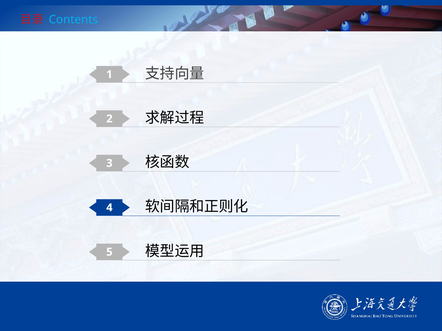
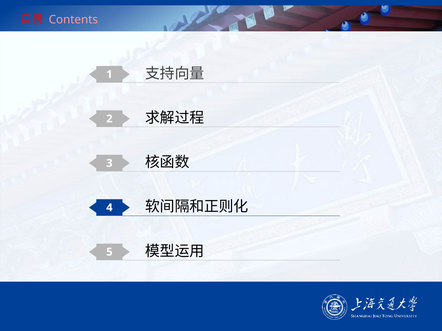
Contents colour: light blue -> pink (73, 20)
